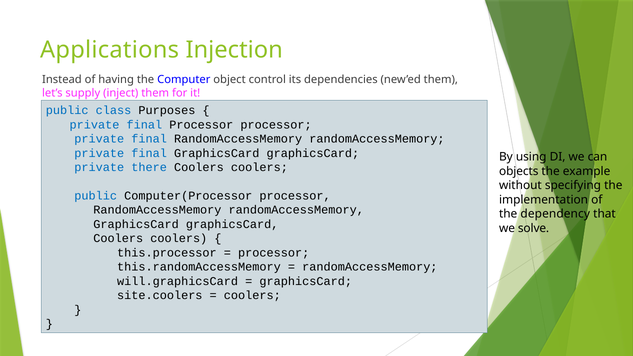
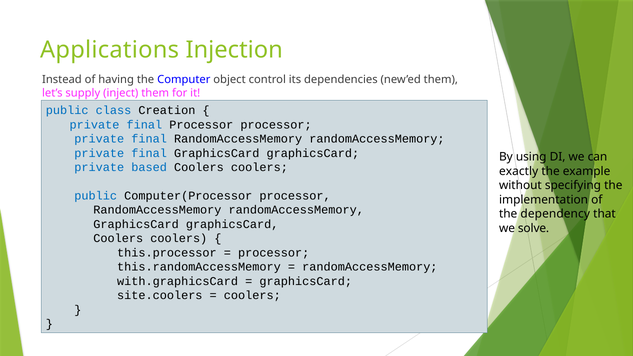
Purposes: Purposes -> Creation (167, 110)
there: there -> based (149, 167)
objects: objects -> exactly (519, 171)
will.graphicsCard: will.graphicsCard -> with.graphicsCard (178, 281)
